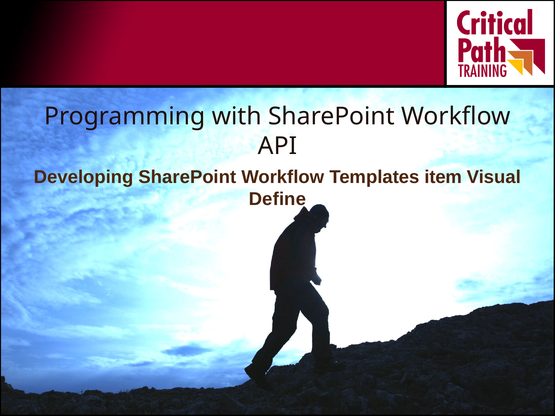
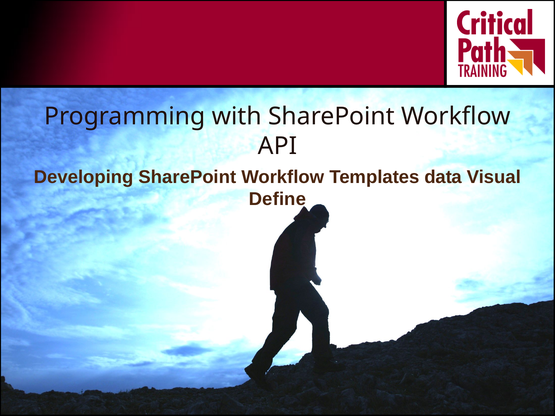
item: item -> data (443, 177)
